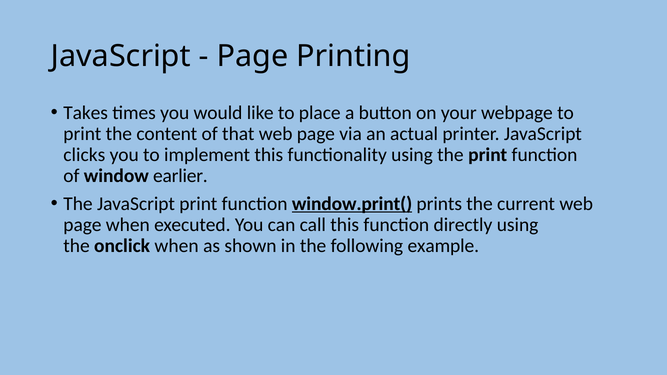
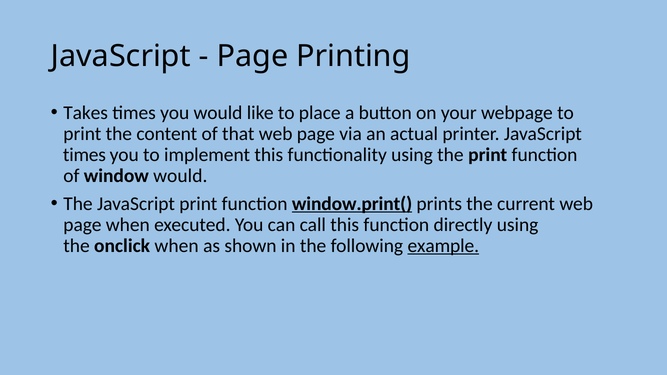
clicks: clicks -> times (84, 155)
window earlier: earlier -> would (180, 176)
example underline: none -> present (443, 246)
